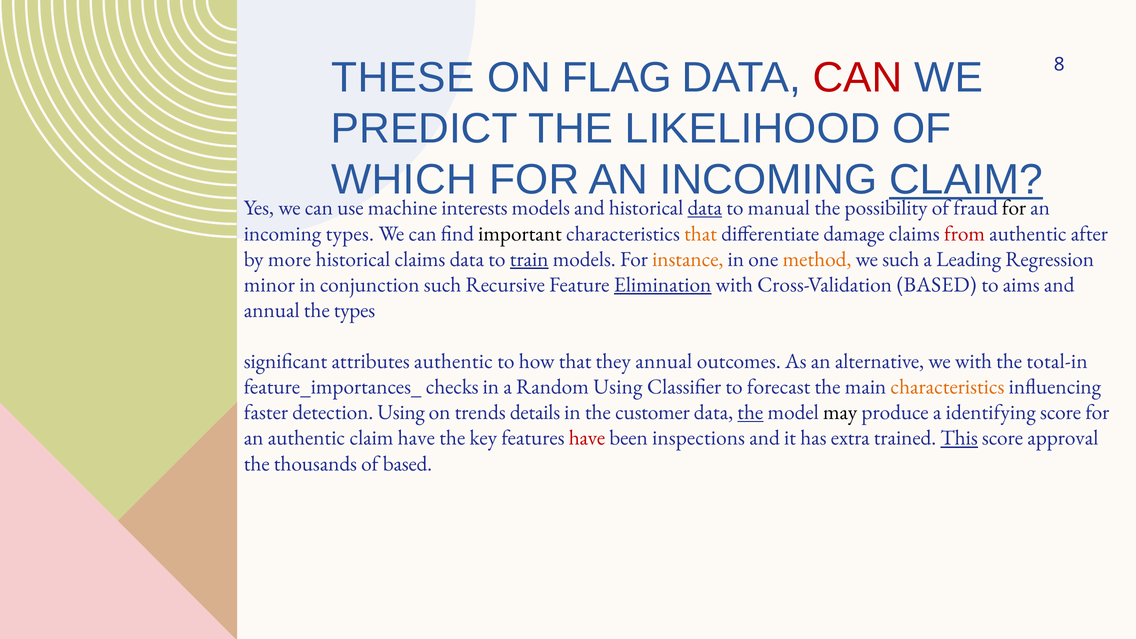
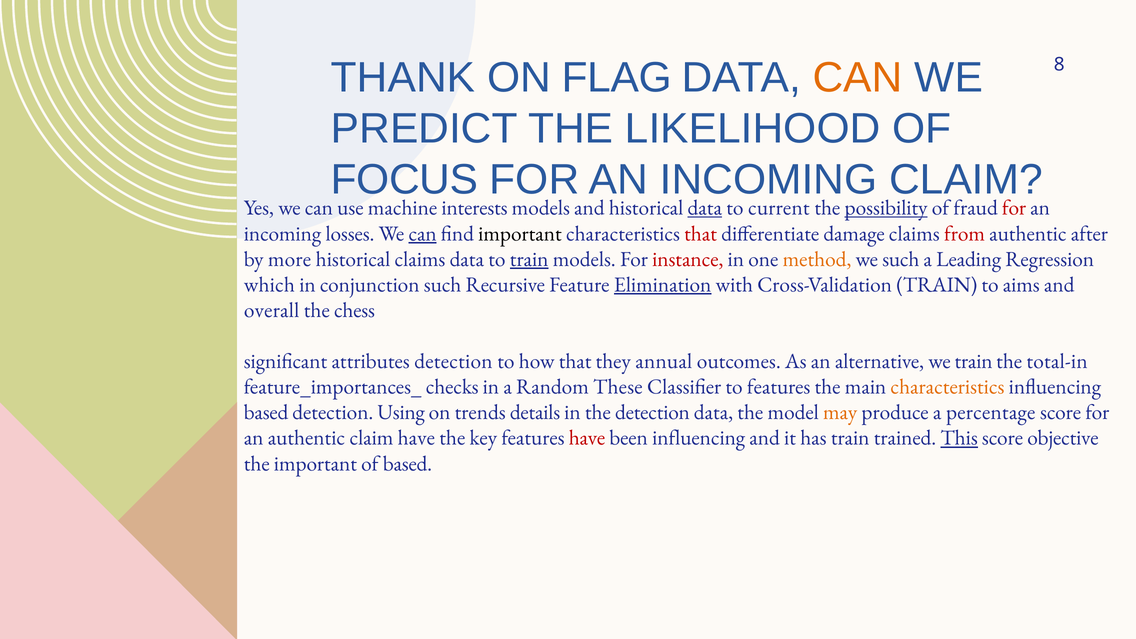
THESE: THESE -> THANK (403, 78)
CAN colour: red -> orange (858, 78)
WHICH: WHICH -> FOCUS (404, 180)
CLAIM underline: present -> none (966, 180)
manual: manual -> current (779, 208)
possibility underline: none -> present (886, 208)
for colour: black -> red (1014, 208)
incoming types: types -> losses (350, 233)
can underline: none -> present (423, 233)
that colour: orange -> red (701, 233)
instance colour: orange -> red (688, 259)
minor: minor -> which (269, 285)
Cross-Validation BASED: BASED -> TRAIN (937, 285)
annual: annual -> overall (272, 310)
the types: types -> chess (354, 310)
attributes authentic: authentic -> detection (453, 361)
we with: with -> train (974, 361)
Random Using: Using -> These (618, 387)
to forecast: forecast -> features (779, 387)
faster: faster -> based (266, 412)
the customer: customer -> detection (652, 412)
the underline: present -> none (750, 412)
may colour: black -> orange (840, 412)
identifying: identifying -> percentage (991, 412)
been inspections: inspections -> influencing (699, 438)
has extra: extra -> train (850, 438)
approval: approval -> objective (1063, 438)
the thousands: thousands -> important (315, 464)
